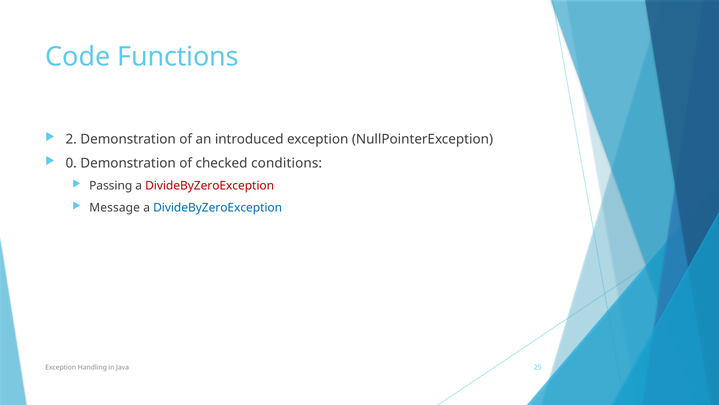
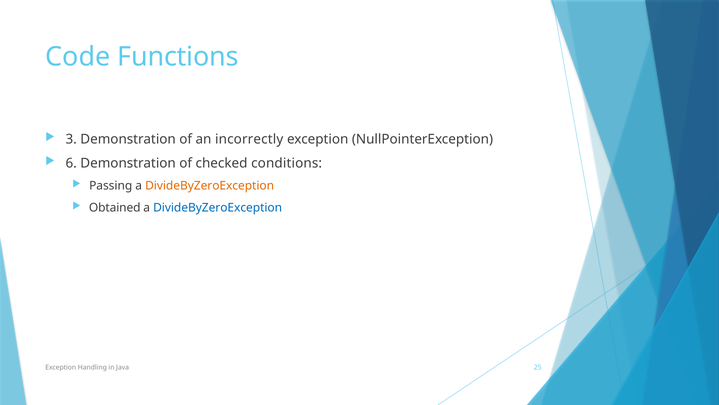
2: 2 -> 3 (71, 139)
introduced: introduced -> incorrectly (249, 139)
0: 0 -> 6 (71, 163)
DivideByZeroException colour: red -> orange (210, 185)
Message: Message -> Obtained (115, 207)
